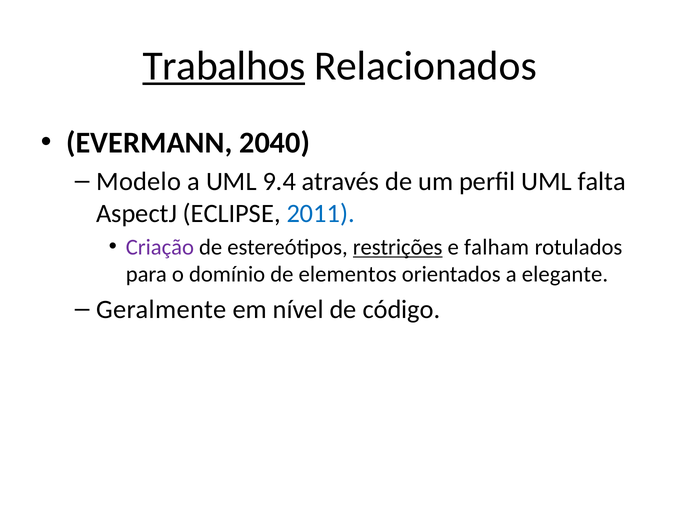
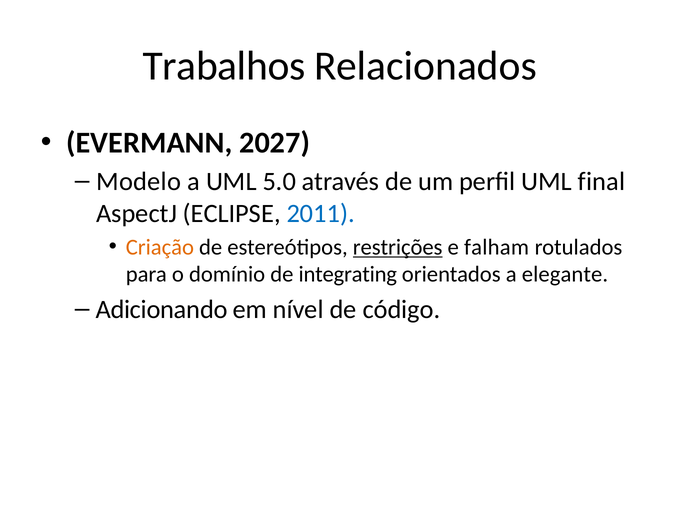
Trabalhos underline: present -> none (224, 66)
2040: 2040 -> 2027 (275, 143)
9.4: 9.4 -> 5.0 (279, 182)
falta: falta -> final (602, 182)
Criação colour: purple -> orange (160, 247)
elementos: elementos -> integrating (348, 274)
Geralmente: Geralmente -> Adicionando (162, 309)
